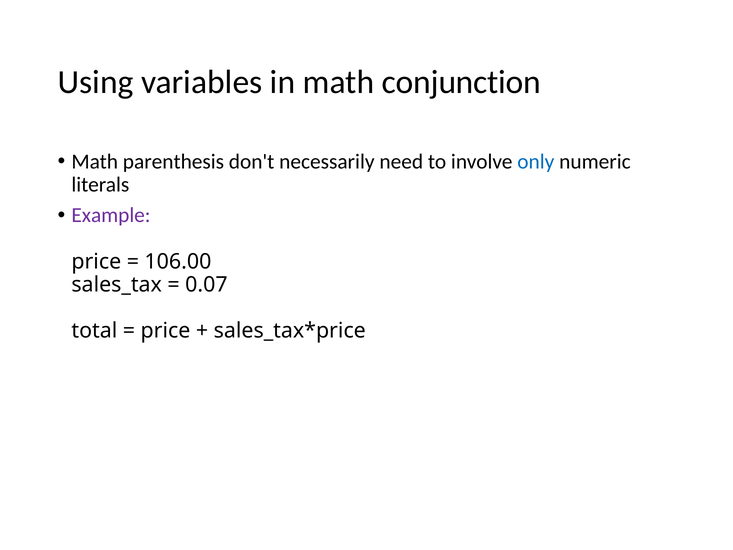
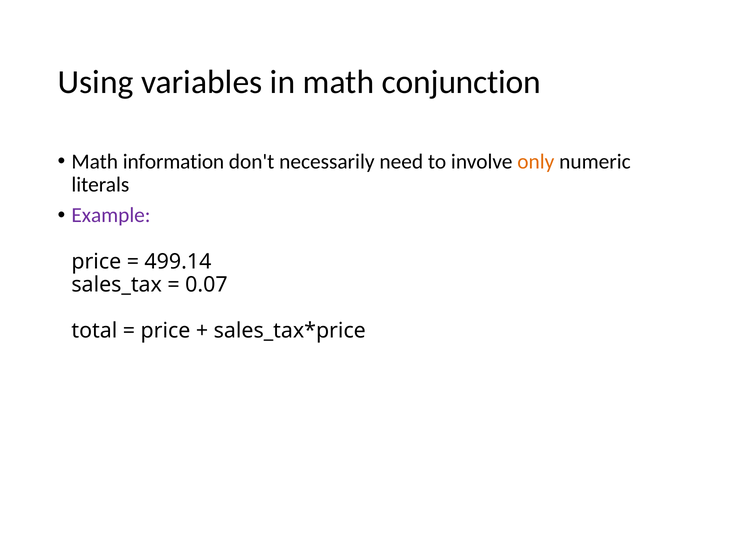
parenthesis: parenthesis -> information (174, 161)
only colour: blue -> orange (536, 161)
106.00: 106.00 -> 499.14 (178, 261)
